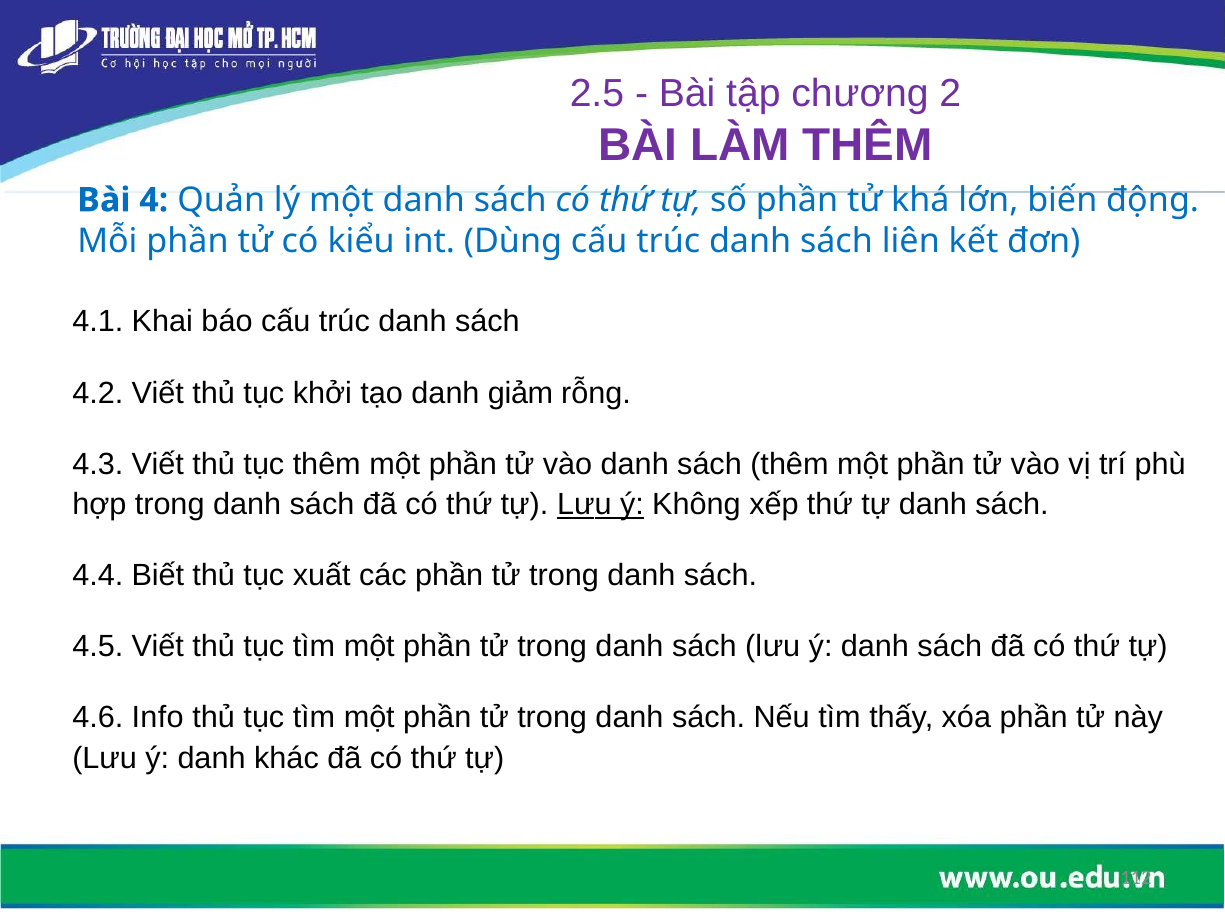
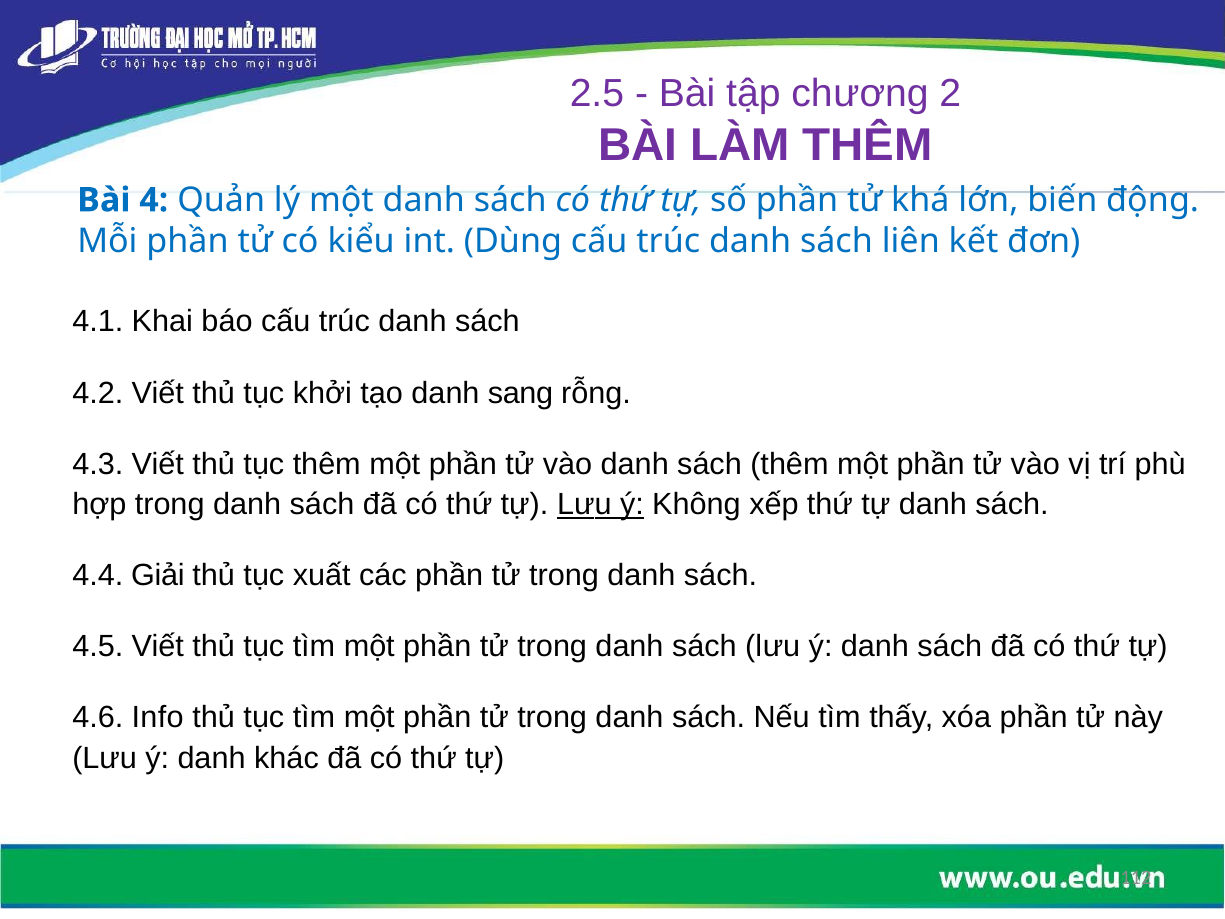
giảm: giảm -> sang (521, 393)
Biết: Biết -> Giải (158, 575)
